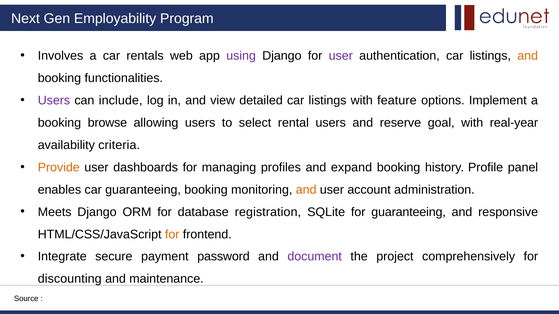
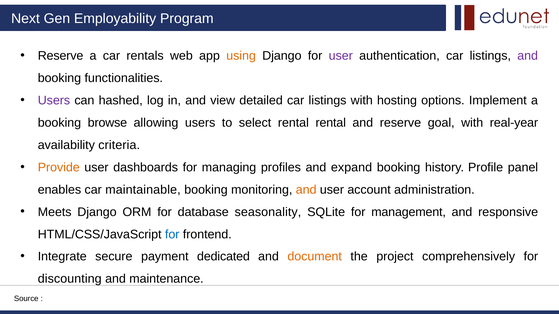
Involves: Involves -> Reserve (61, 56)
using colour: purple -> orange (241, 56)
and colour: orange -> purple (528, 56)
include: include -> hashed (121, 101)
feature: feature -> hosting (397, 101)
rental users: users -> rental (331, 123)
car guaranteeing: guaranteeing -> maintainable (143, 190)
registration: registration -> seasonality (268, 212)
for guaranteeing: guaranteeing -> management (409, 212)
for colour: orange -> blue (172, 235)
password: password -> dedicated (223, 257)
document colour: purple -> orange (315, 257)
